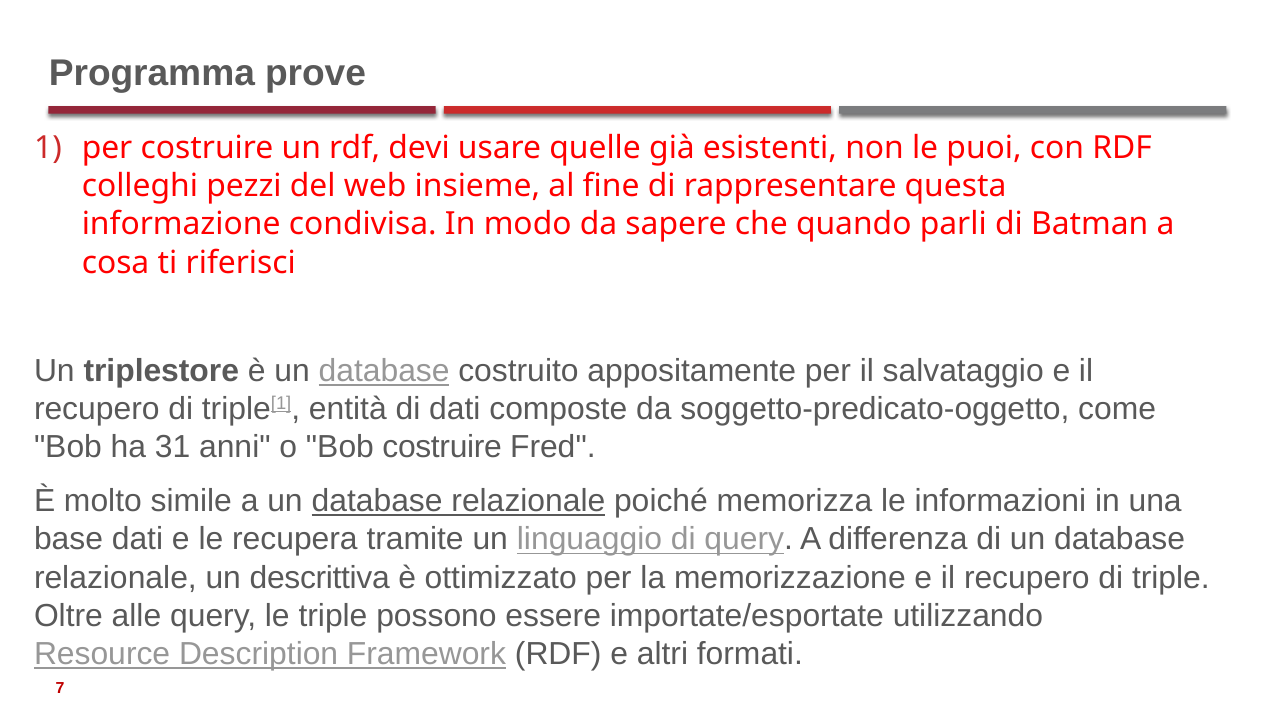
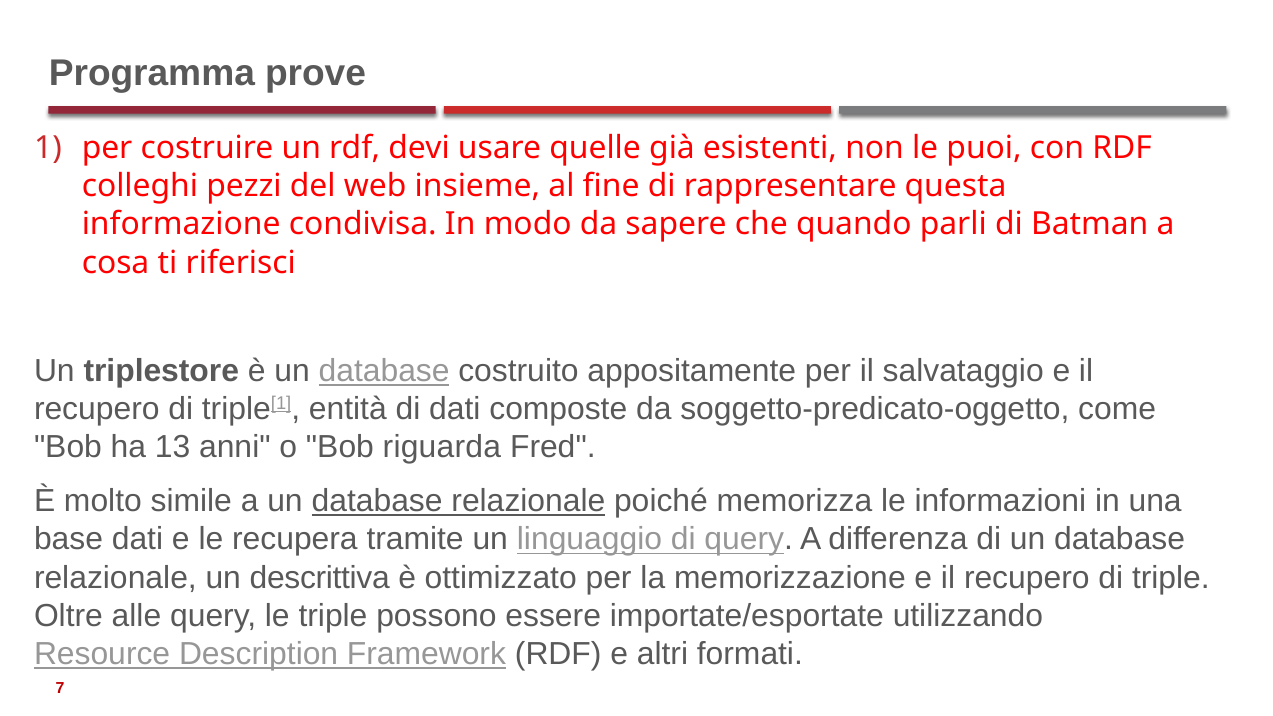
31: 31 -> 13 (173, 447)
Bob costruire: costruire -> riguarda (442, 447)
